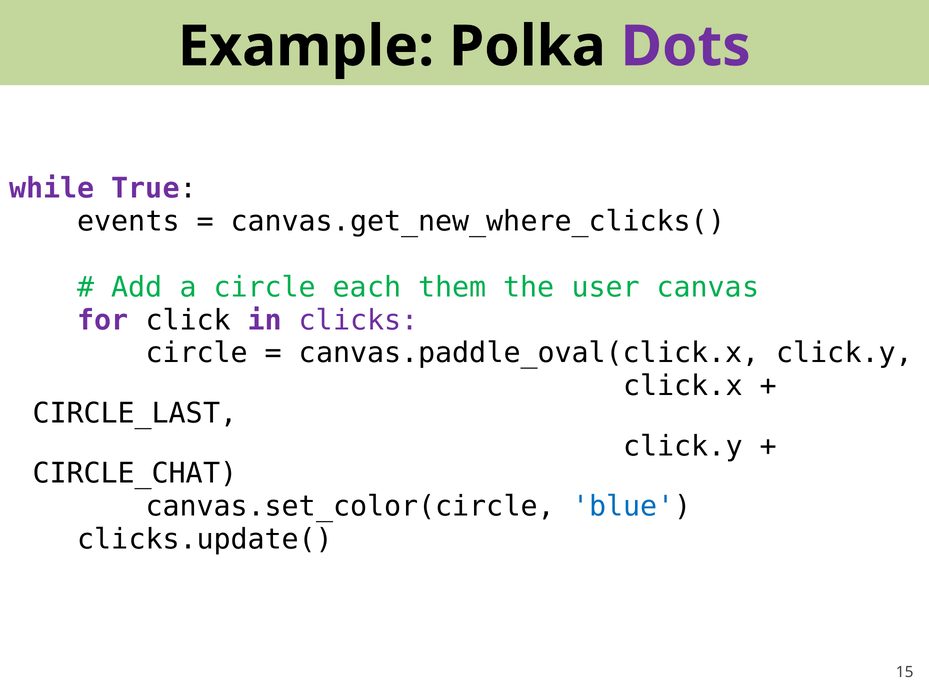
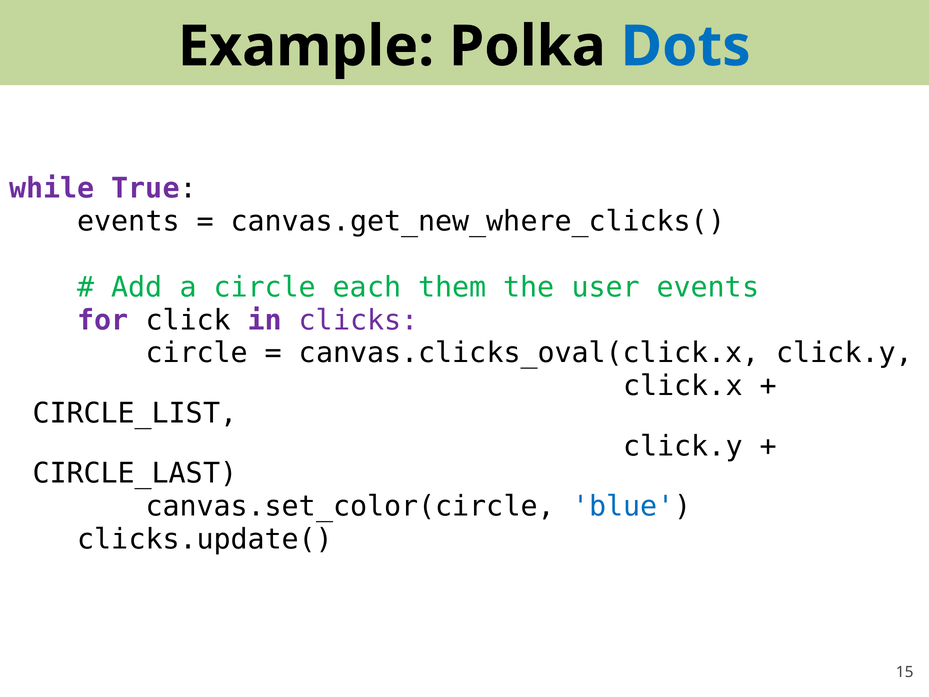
Dots colour: purple -> blue (686, 47)
user canvas: canvas -> events (708, 287)
canvas.paddle_oval(click.x: canvas.paddle_oval(click.x -> canvas.clicks_oval(click.x (529, 353)
CIRCLE_LAST: CIRCLE_LAST -> CIRCLE_LIST (135, 413)
CIRCLE_CHAT: CIRCLE_CHAT -> CIRCLE_LAST (135, 473)
